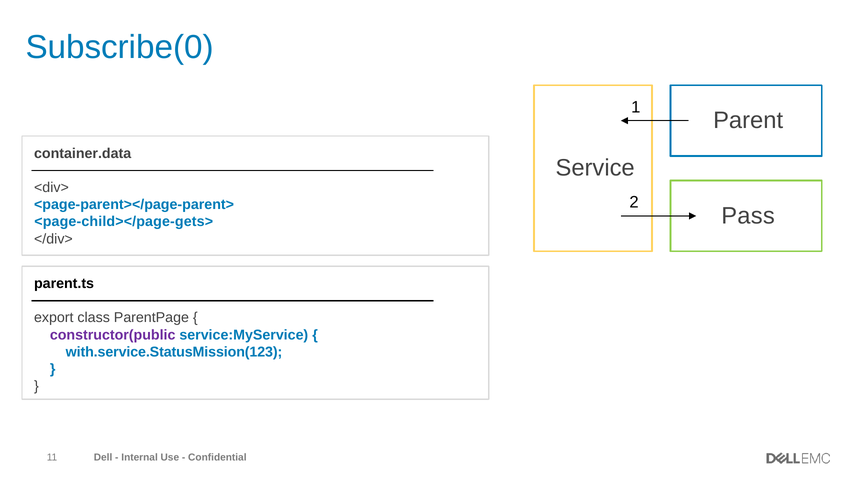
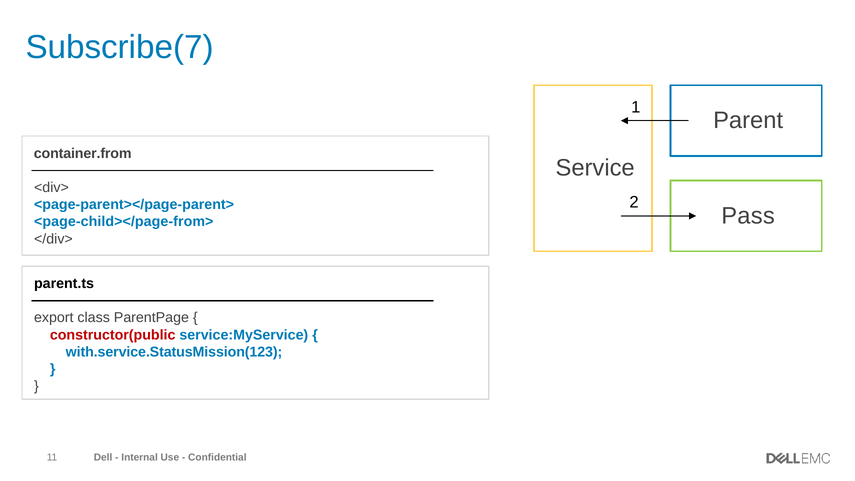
Subscribe(0: Subscribe(0 -> Subscribe(7 (120, 47)
container.data: container.data -> container.from (83, 153)
<page-child></page-gets>: <page-child></page-gets> -> <page-child></page-from> (124, 222)
constructor(public colour: purple -> red (113, 335)
